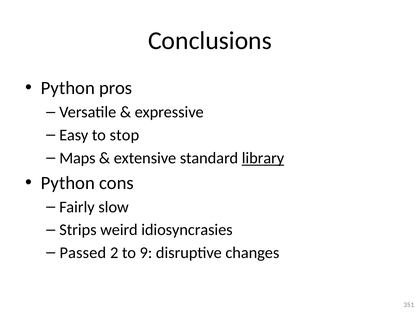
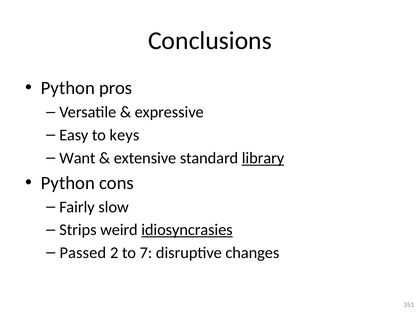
stop: stop -> keys (124, 135)
Maps: Maps -> Want (77, 158)
idiosyncrasies underline: none -> present (187, 230)
9: 9 -> 7 (146, 253)
